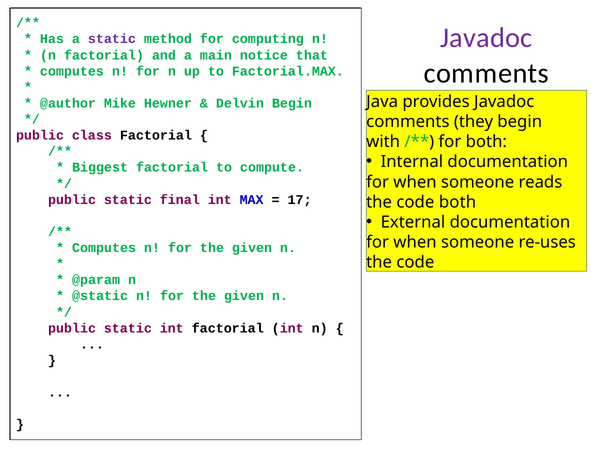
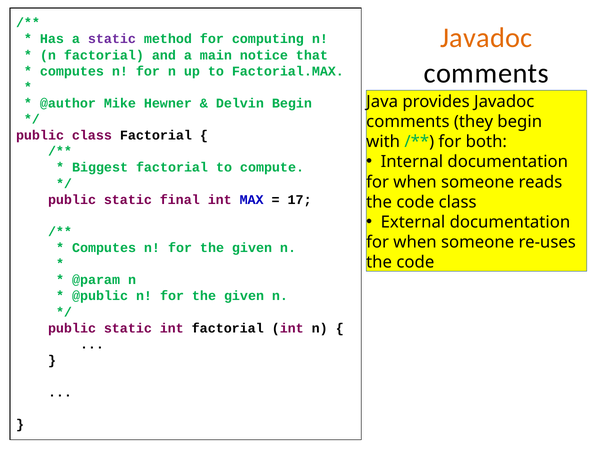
Javadoc colour: purple -> orange (486, 38)
code both: both -> class (458, 202)
@static: @static -> @public (100, 296)
